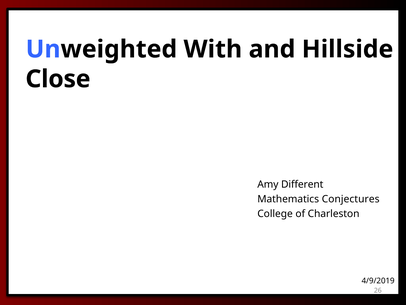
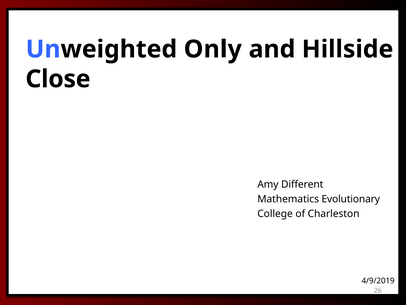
With: With -> Only (213, 49)
Conjectures: Conjectures -> Evolutionary (351, 199)
